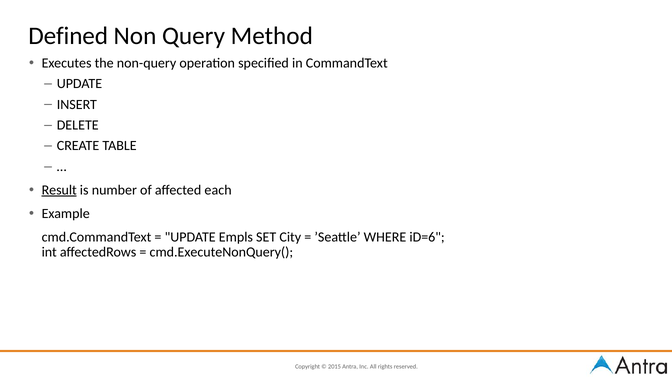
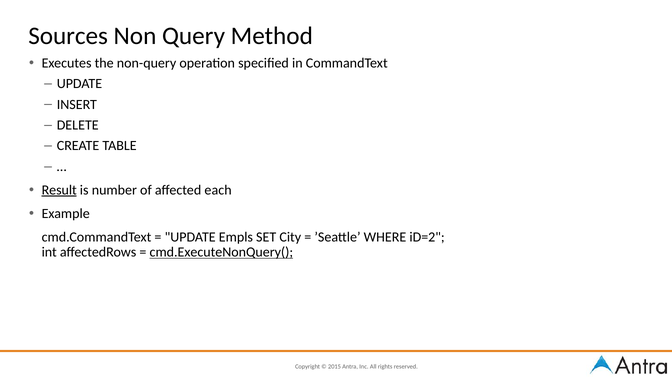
Defined: Defined -> Sources (68, 36)
iD=6: iD=6 -> iD=2 (427, 237)
cmd.ExecuteNonQuery( underline: none -> present (221, 252)
